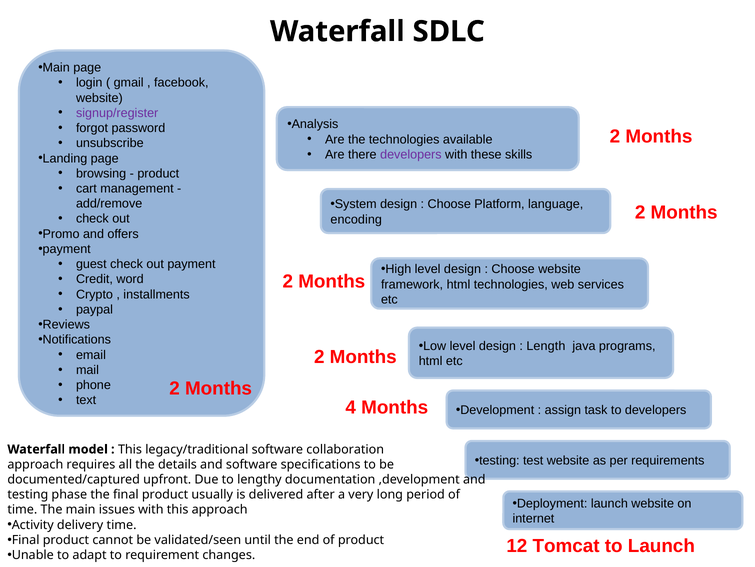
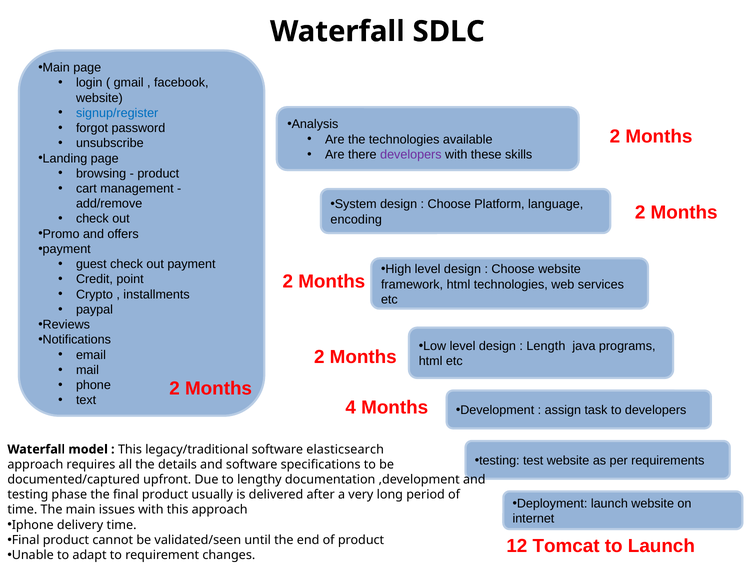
signup/register colour: purple -> blue (117, 113)
word: word -> point (130, 279)
collaboration: collaboration -> elasticsearch (345, 449)
Activity: Activity -> Iphone (33, 524)
